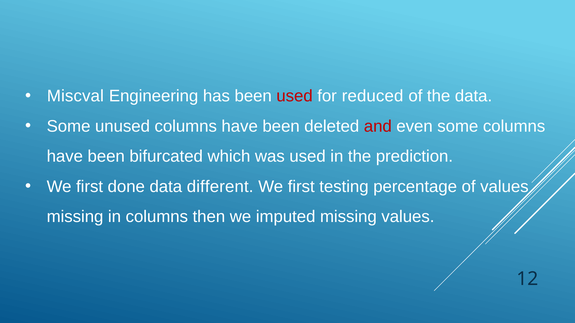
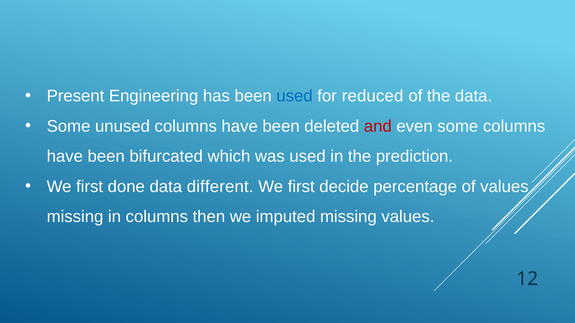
Miscval: Miscval -> Present (76, 96)
used colour: red -> blue (295, 96)
testing: testing -> decide (344, 187)
